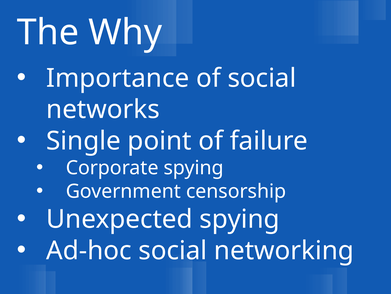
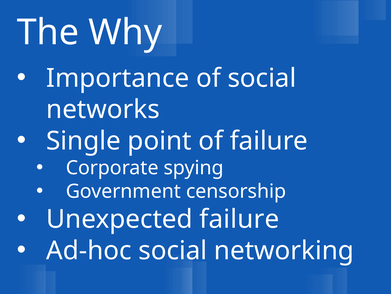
Unexpected spying: spying -> failure (239, 219)
